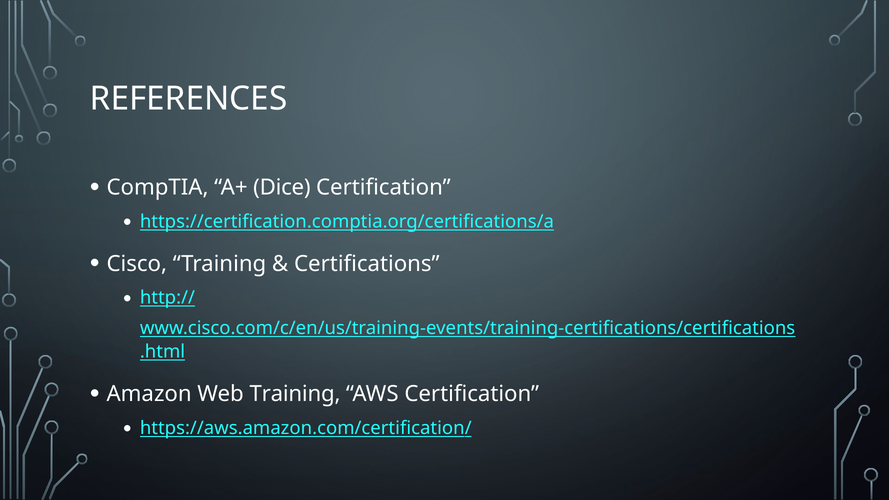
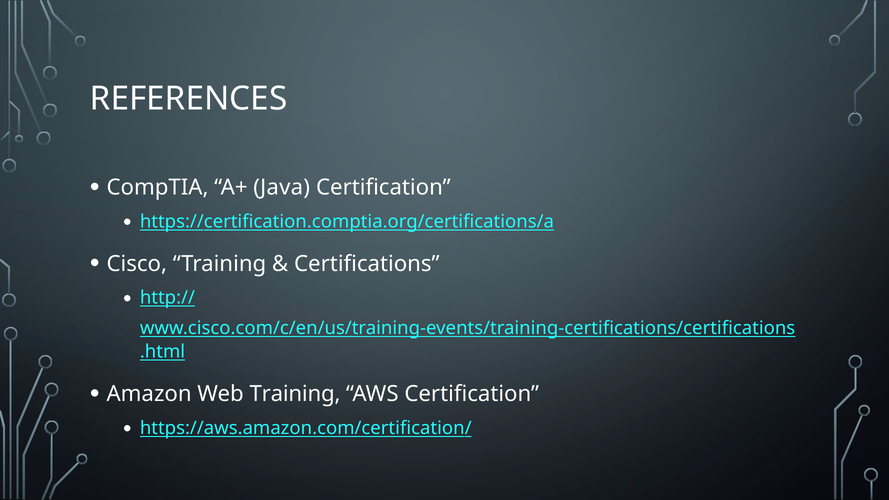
Dice: Dice -> Java (282, 188)
